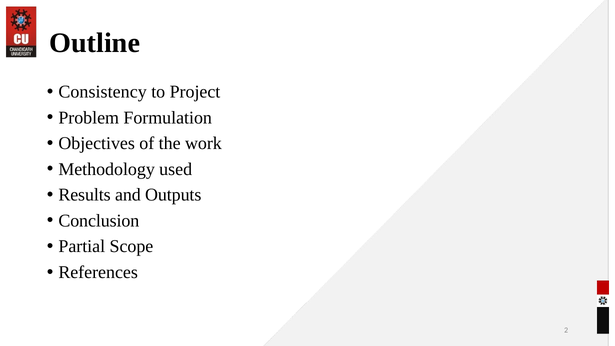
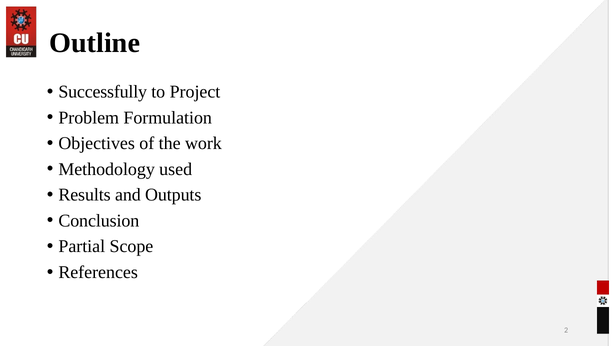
Consistency: Consistency -> Successfully (103, 92)
